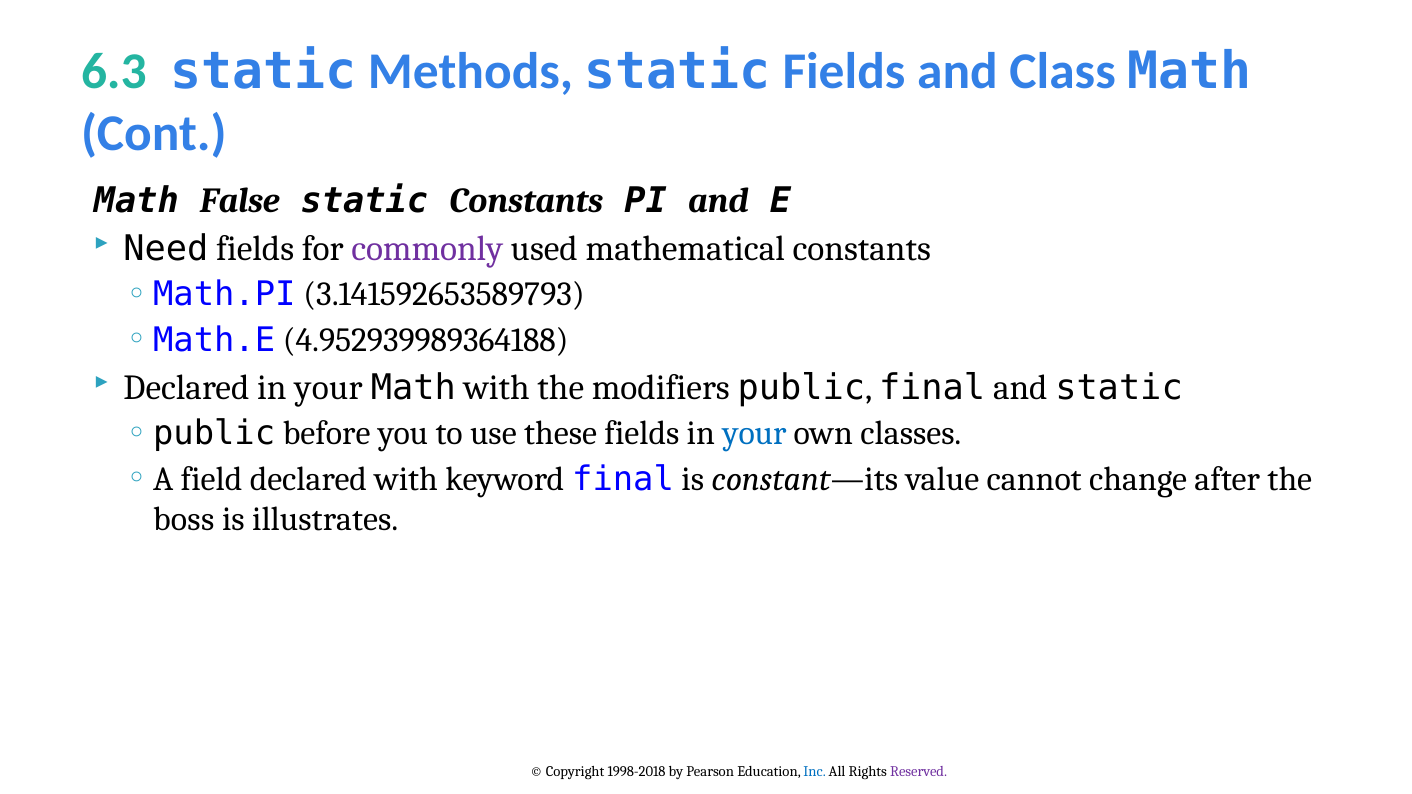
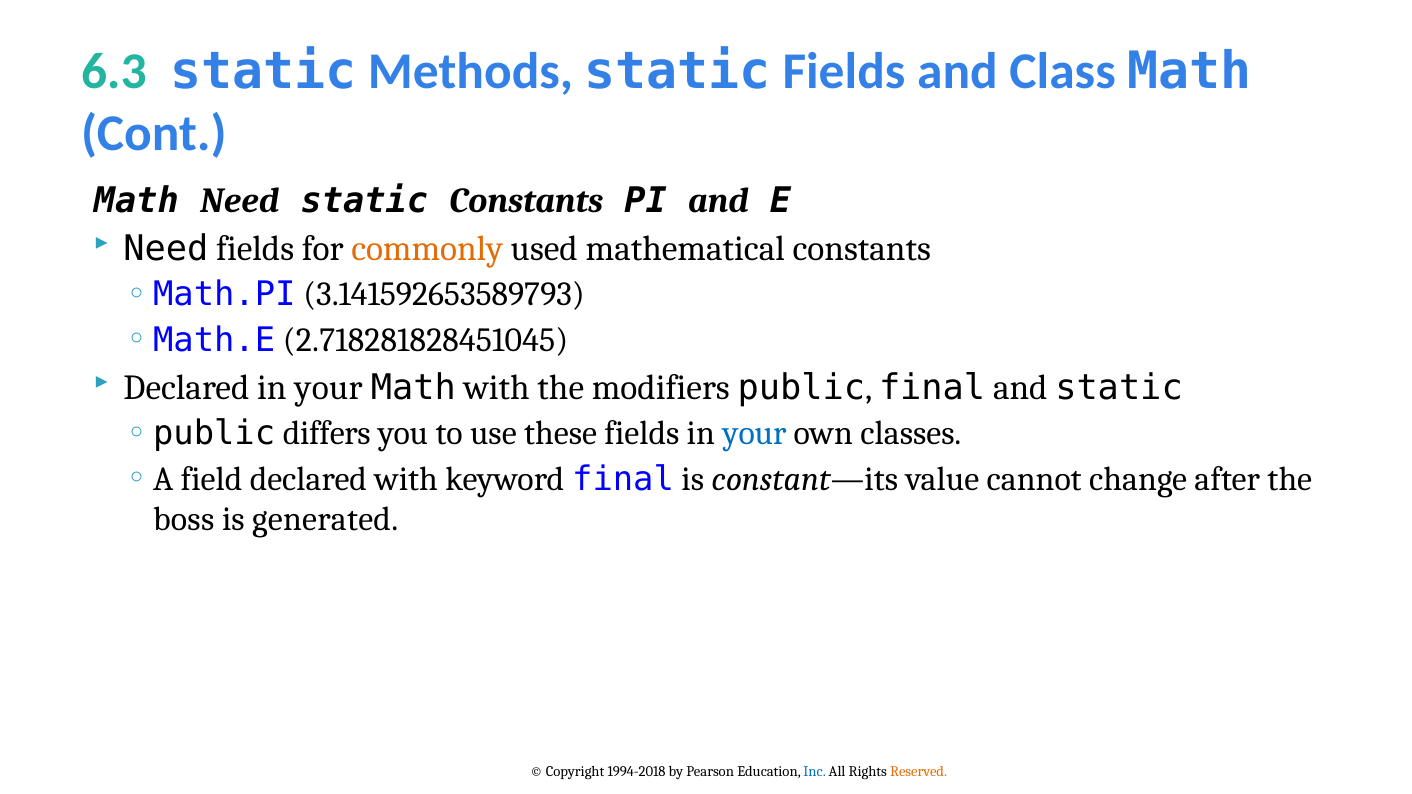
Math False: False -> Need (240, 200)
commonly colour: purple -> orange (427, 249)
4.952939989364188: 4.952939989364188 -> 2.718281828451045 (426, 340)
before: before -> differs (327, 434)
illustrates: illustrates -> generated (325, 520)
1998-2018: 1998-2018 -> 1994-2018 (637, 771)
Reserved colour: purple -> orange (919, 771)
